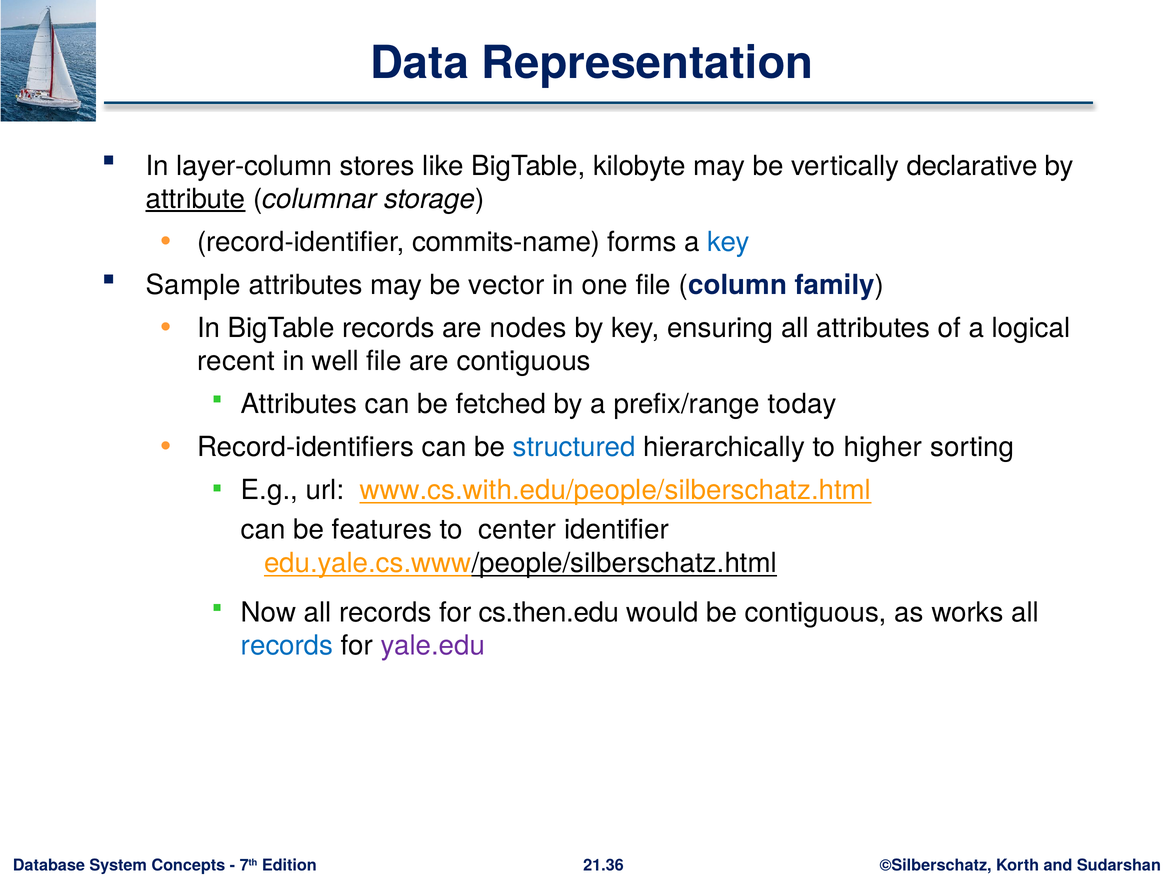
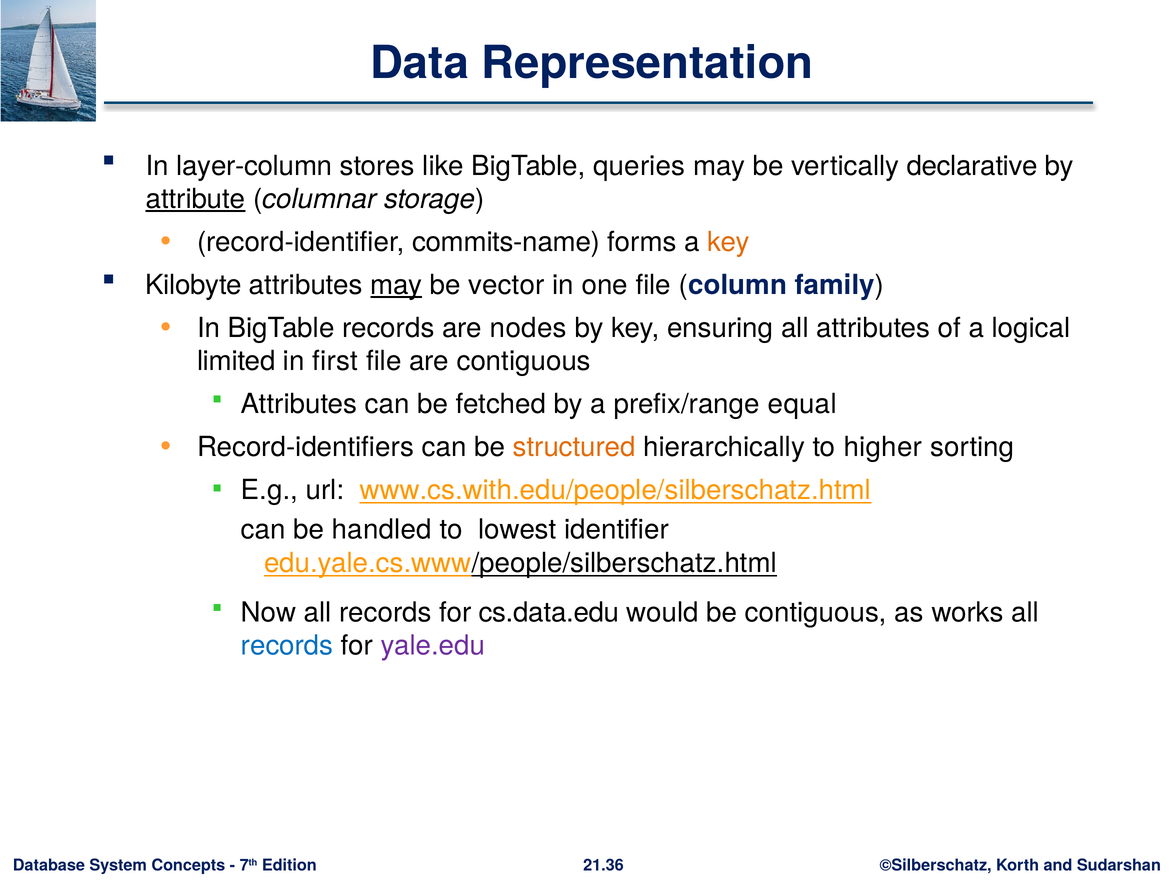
kilobyte: kilobyte -> queries (639, 166)
key colour: blue -> orange (729, 242)
Sample: Sample -> Kilobyte (194, 285)
may underline: none -> present (396, 285)
recent: recent -> limited (236, 361)
well: well -> first (335, 361)
today: today -> equal (802, 404)
structured colour: blue -> orange (574, 447)
features: features -> handled (382, 530)
center: center -> lowest (517, 530)
cs.then.edu: cs.then.edu -> cs.data.edu (549, 612)
